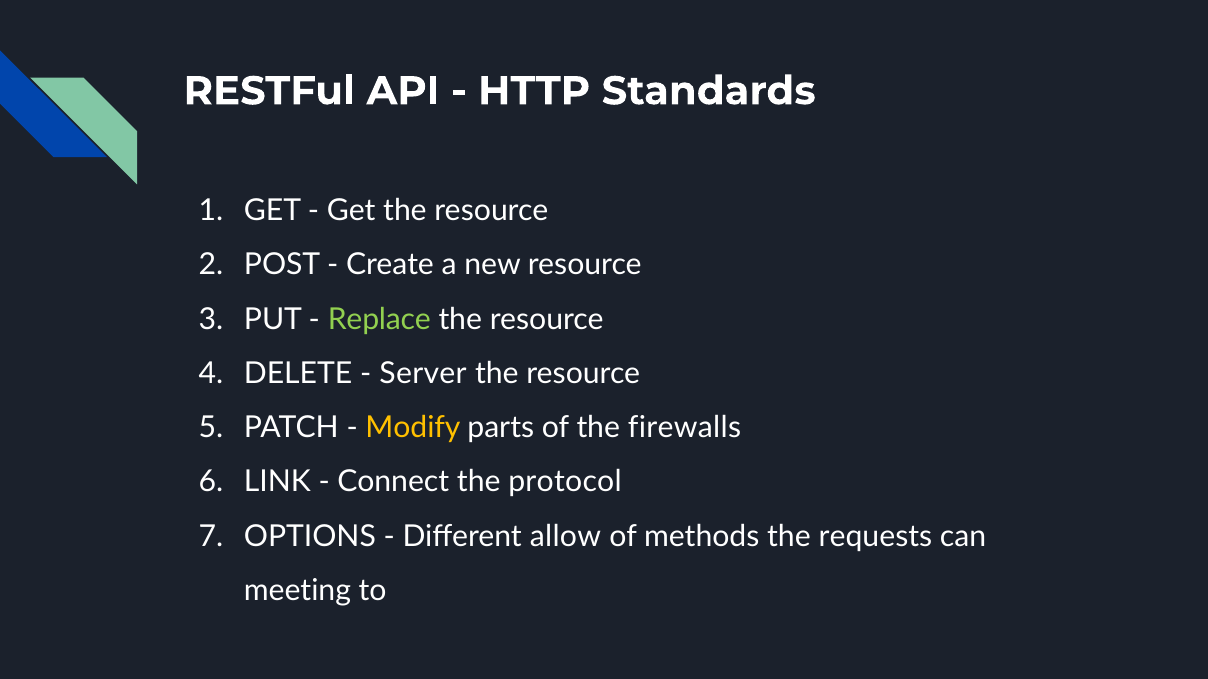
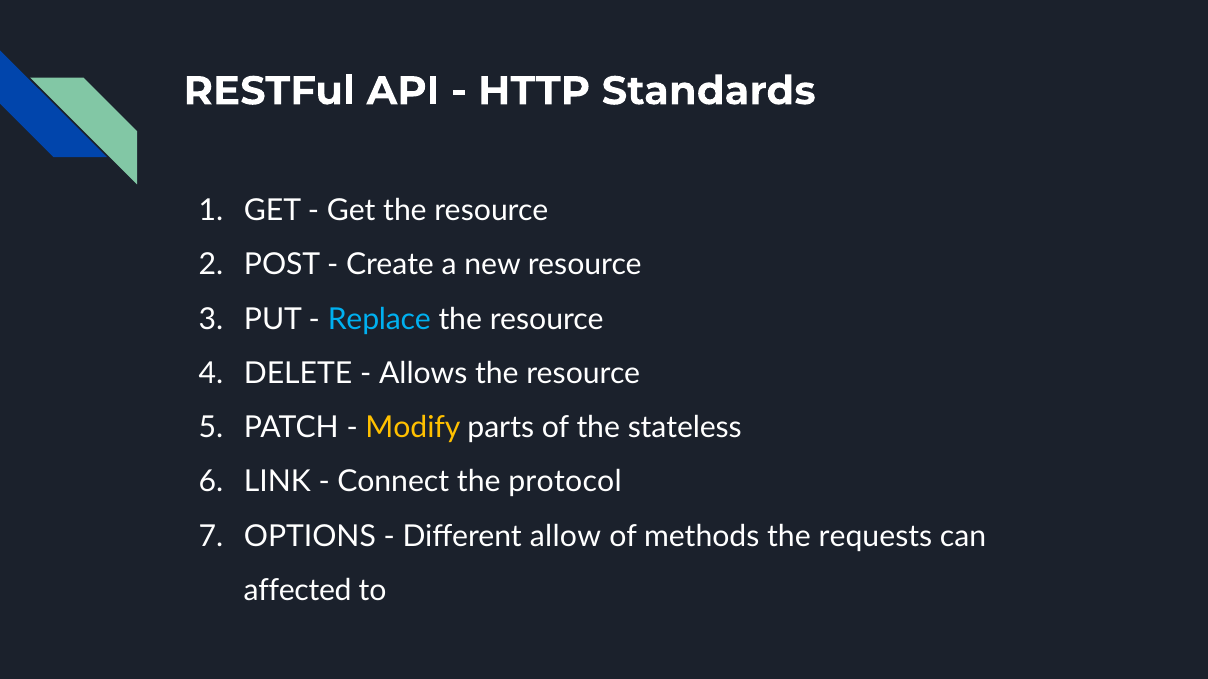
Replace colour: light green -> light blue (379, 319)
Server: Server -> Allows (423, 374)
firewalls: firewalls -> stateless (685, 428)
meeting: meeting -> affected (298, 591)
